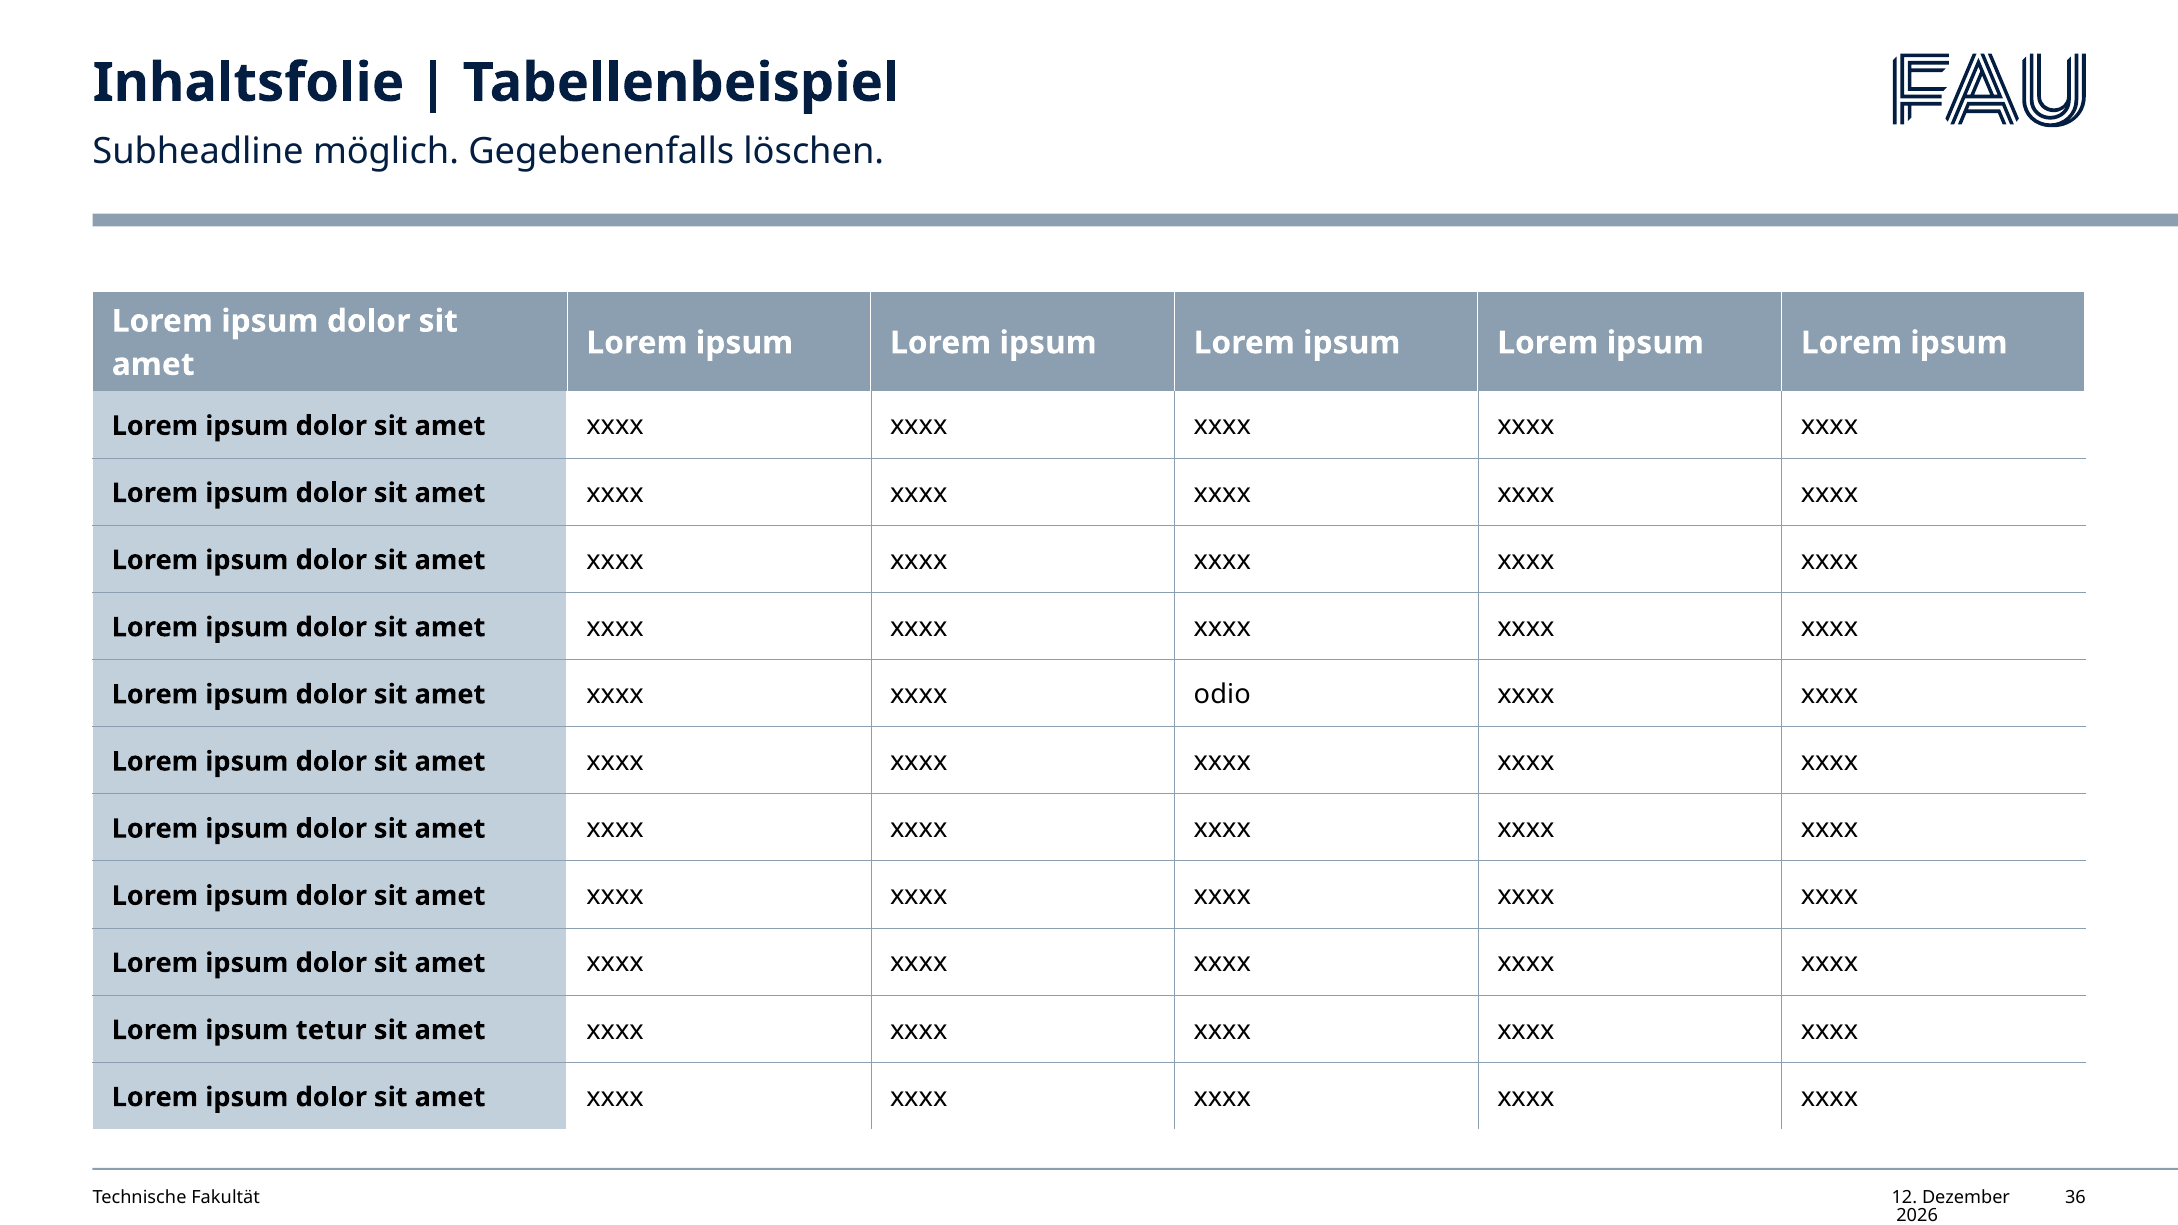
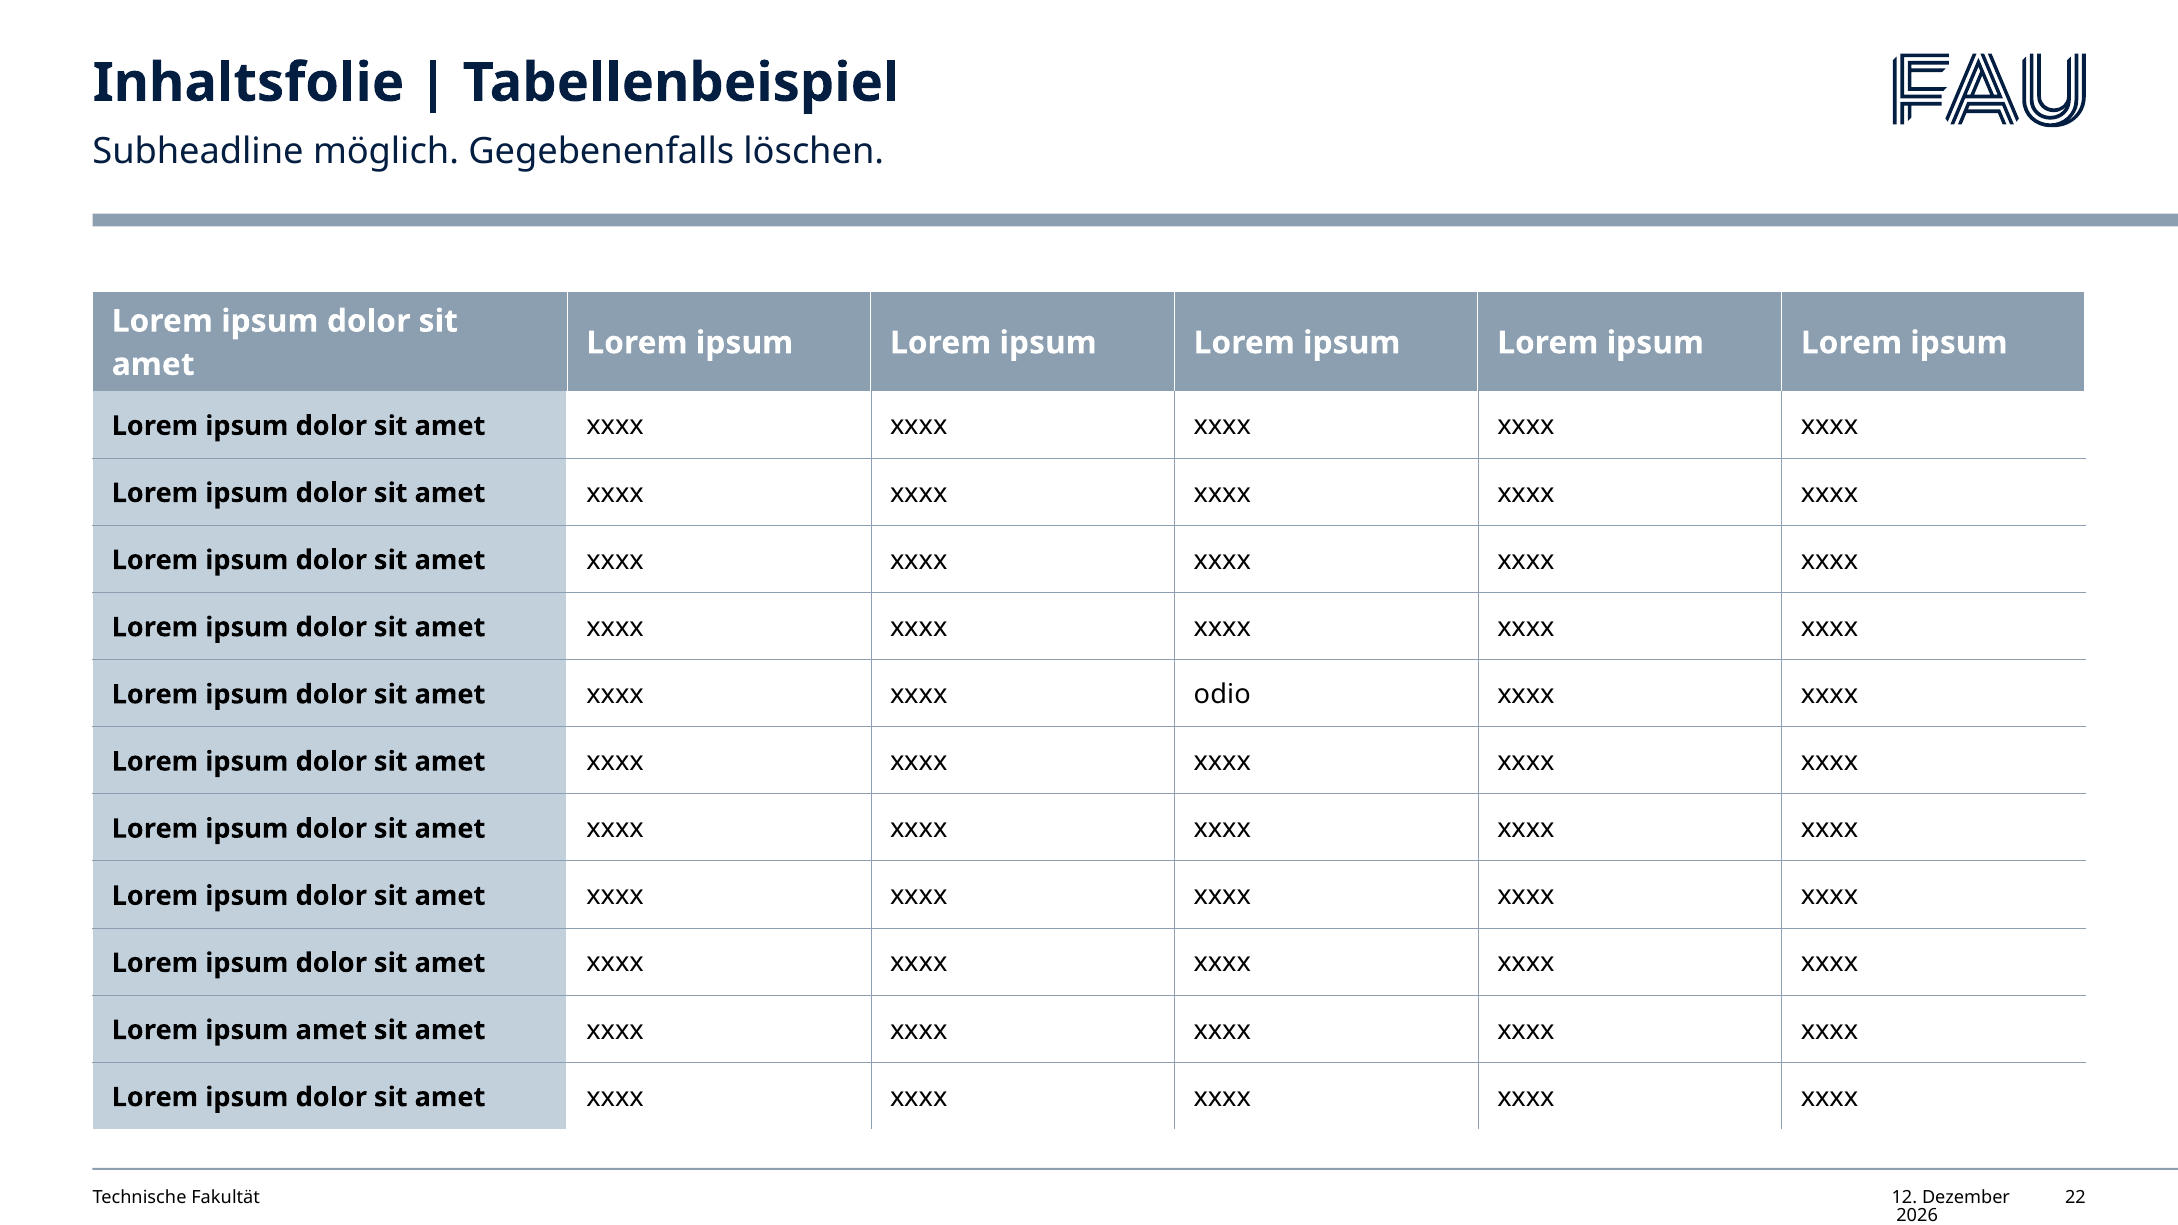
ipsum tetur: tetur -> amet (331, 1030)
36: 36 -> 22 (2075, 1197)
